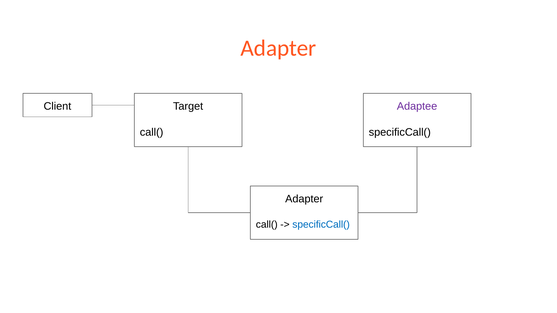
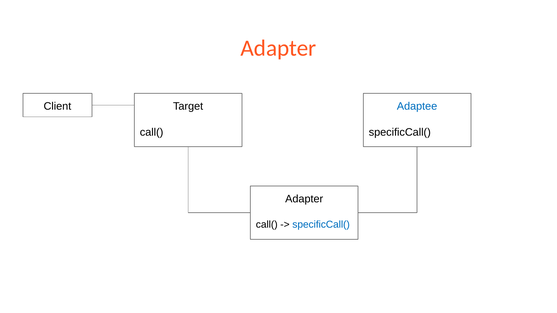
Adaptee colour: purple -> blue (417, 106)
